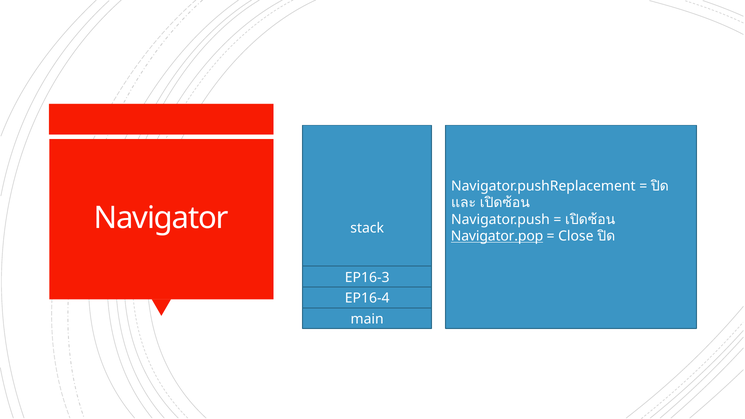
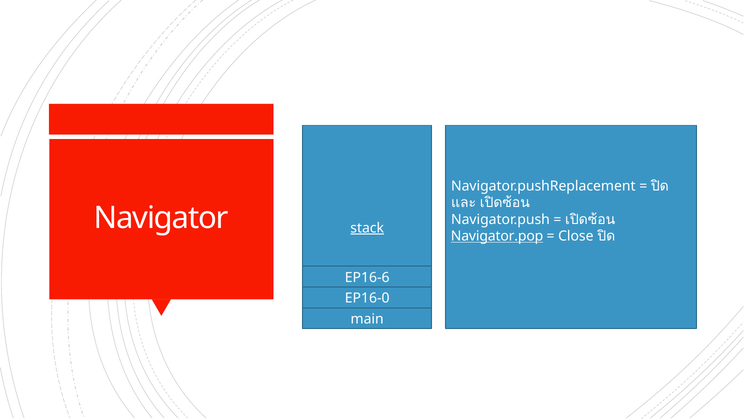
stack underline: none -> present (367, 228)
EP16-3: EP16-3 -> EP16-6 (367, 278)
EP16-4: EP16-4 -> EP16-0 (367, 298)
